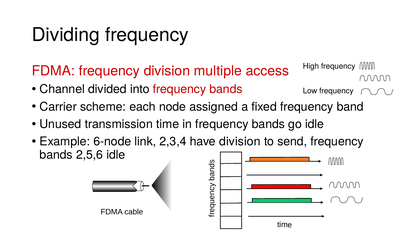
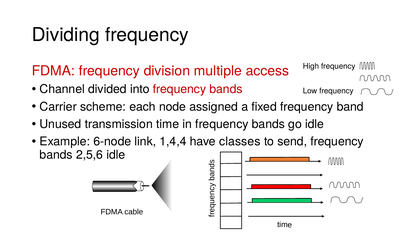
2,3,4: 2,3,4 -> 1,4,4 (173, 142)
have division: division -> classes (240, 142)
